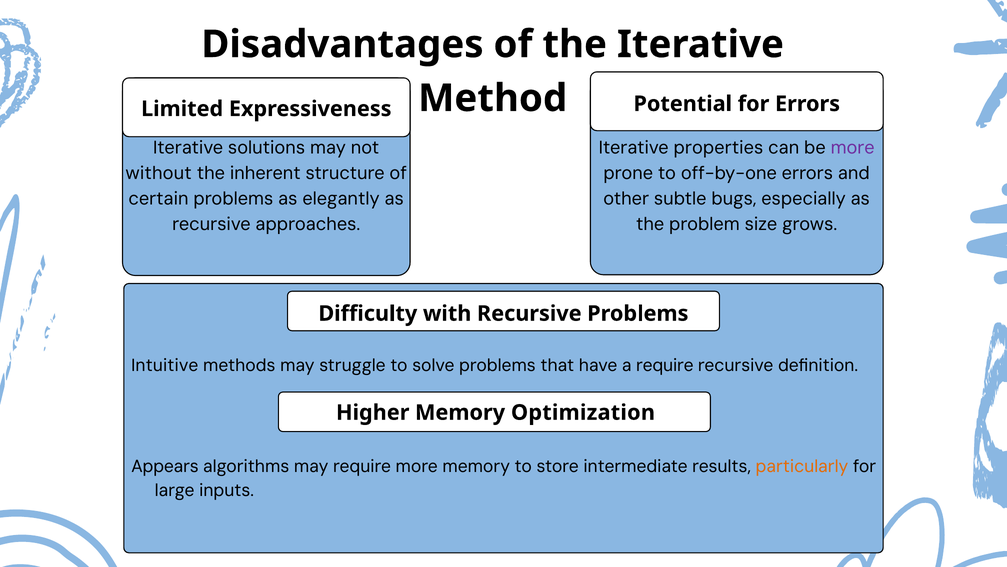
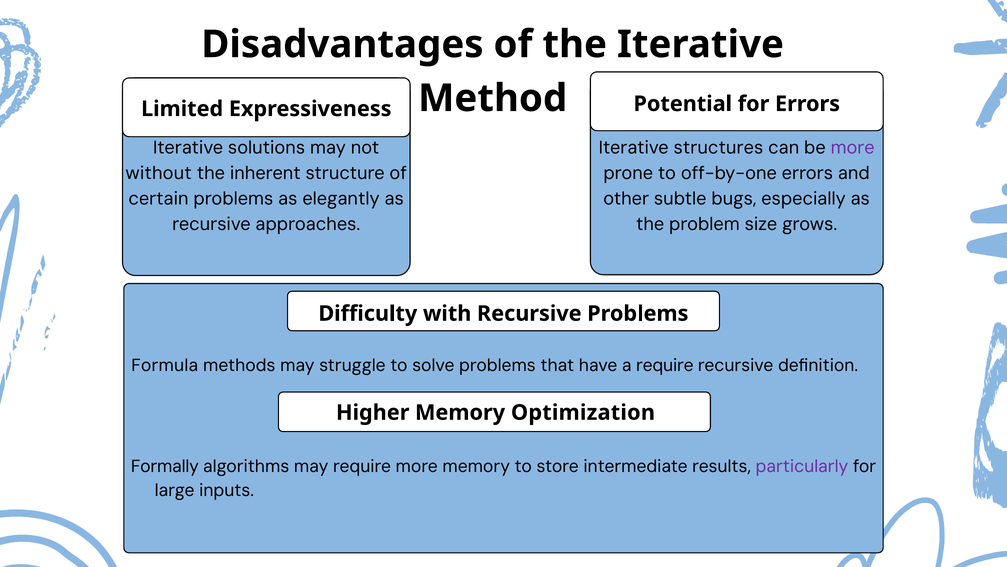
properties: properties -> structures (718, 147)
Intuitive: Intuitive -> Formula (165, 365)
Appears: Appears -> Formally (165, 466)
particularly colour: orange -> purple (802, 466)
